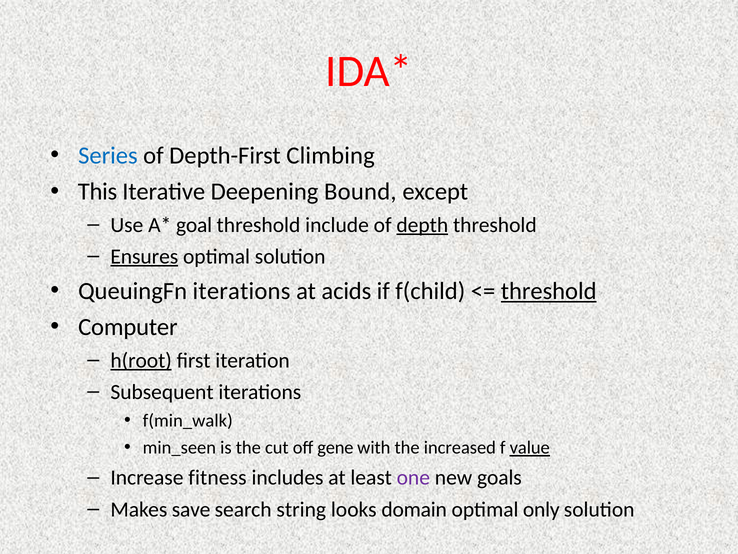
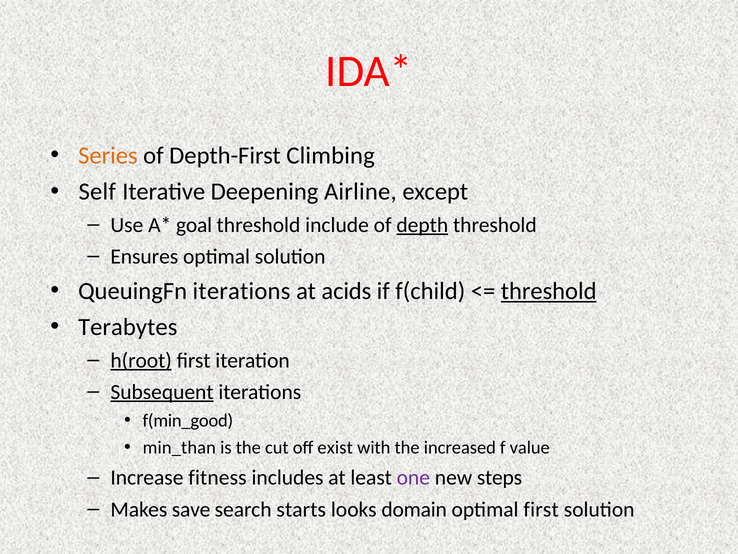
Series colour: blue -> orange (108, 155)
This: This -> Self (97, 192)
Bound: Bound -> Airline (360, 192)
Ensures underline: present -> none (144, 256)
Computer: Computer -> Terabytes (128, 327)
Subsequent underline: none -> present (162, 392)
f(min_walk: f(min_walk -> f(min_good (188, 420)
min_seen: min_seen -> min_than (179, 447)
gene: gene -> exist (335, 447)
value underline: present -> none (530, 447)
goals: goals -> steps (499, 477)
string: string -> starts (301, 509)
optimal only: only -> first (541, 509)
